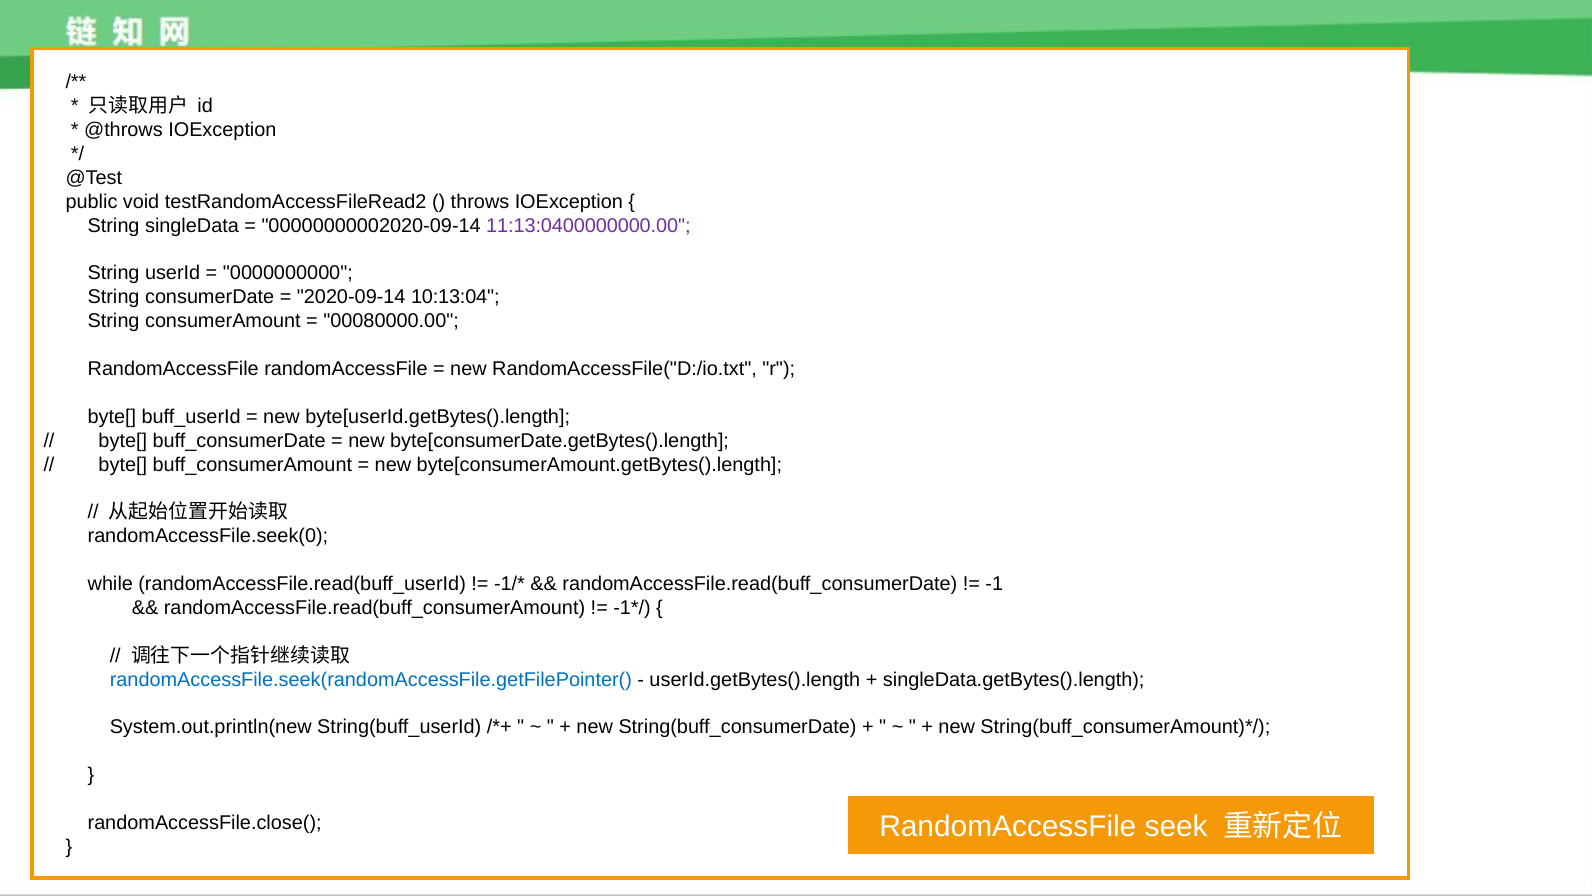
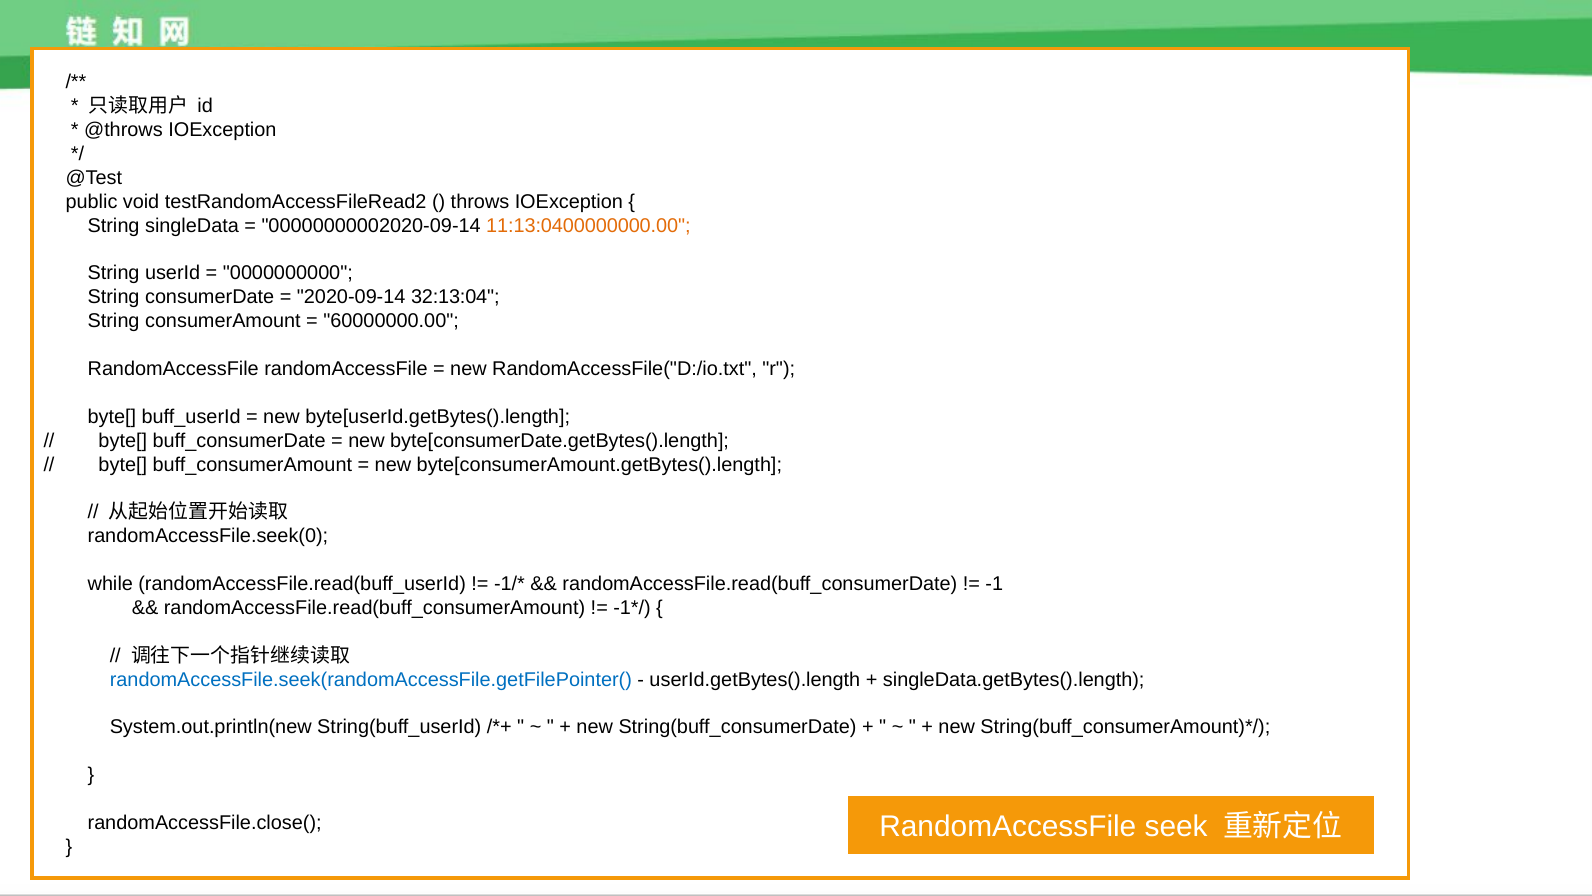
11:13:0400000000.00 colour: purple -> orange (588, 225)
10:13:04: 10:13:04 -> 32:13:04 (455, 297)
00080000.00: 00080000.00 -> 60000000.00 (391, 321)
